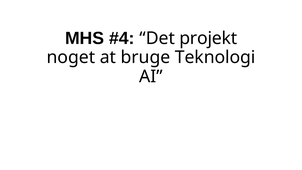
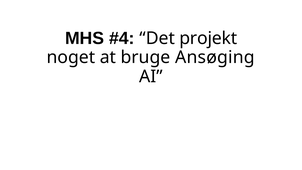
Teknologi: Teknologi -> Ansøging (215, 57)
